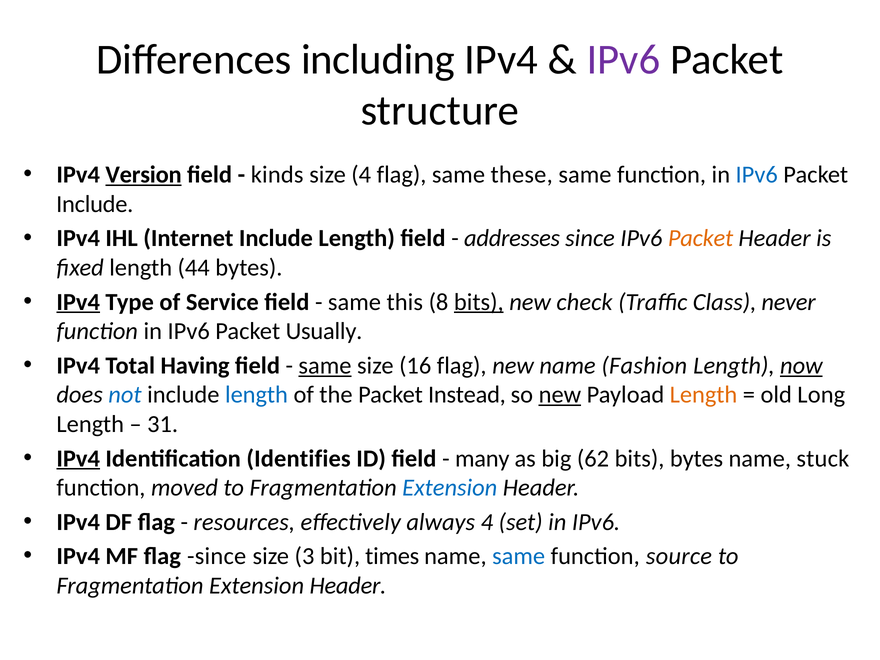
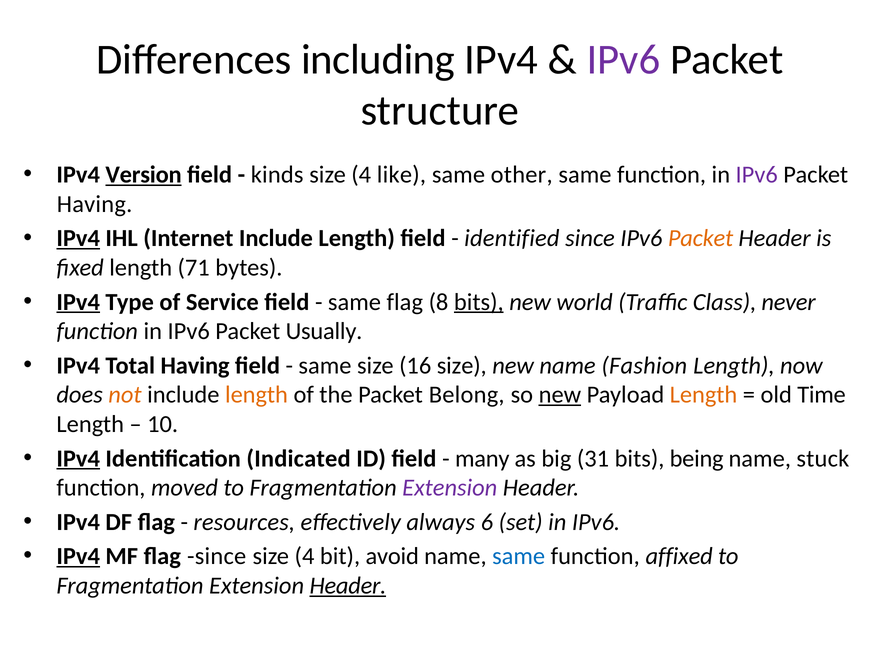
4 flag: flag -> like (401, 175)
these: these -> other (522, 175)
IPv6 colour: blue -> purple (757, 175)
Include: Include -> Having (95, 204)
IPv4 underline: none -> present (78, 238)
addresses: addresses -> identified (512, 238)
44: 44 -> 71 (194, 268)
same this: this -> flag (405, 302)
check: check -> world (585, 302)
same underline: present -> none (325, 366)
16 flag: flag -> size (462, 366)
now underline: present -> none (801, 366)
not colour: blue -> orange (125, 395)
length colour: blue -> orange (257, 395)
Instead: Instead -> Belong (467, 395)
Long: Long -> Time (821, 395)
31: 31 -> 10 (163, 424)
Identifies: Identifies -> Indicated (299, 458)
62: 62 -> 31 (593, 458)
bits bytes: bytes -> being (697, 458)
Extension colour: blue -> purple (450, 488)
always 4: 4 -> 6 (487, 522)
IPv4 underline: none -> present (78, 556)
3: 3 -> 4 (304, 556)
times: times -> avoid (392, 556)
source: source -> affixed (679, 556)
Header underline: none -> present (348, 586)
